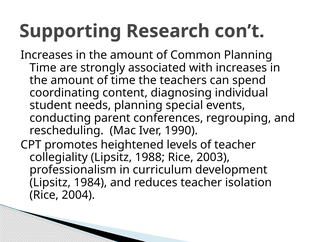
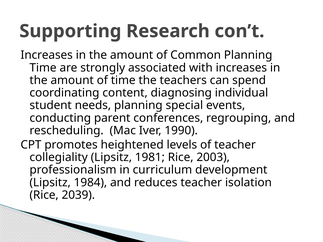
1988: 1988 -> 1981 (150, 157)
2004: 2004 -> 2039 (78, 195)
